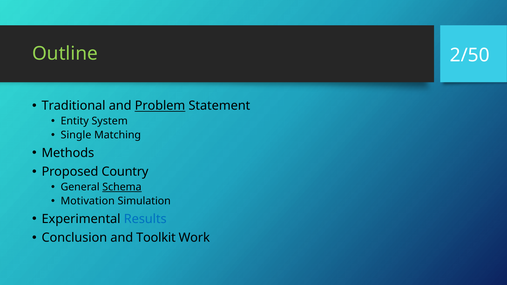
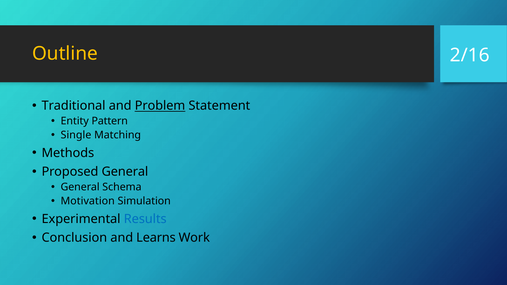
Outline colour: light green -> yellow (65, 54)
2/50: 2/50 -> 2/16 (470, 55)
System: System -> Pattern (110, 121)
Proposed Country: Country -> General (125, 172)
Schema underline: present -> none (122, 187)
Toolkit: Toolkit -> Learns (156, 238)
